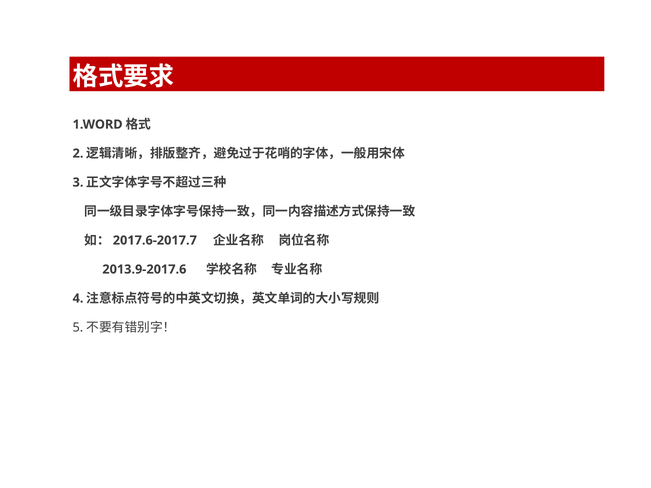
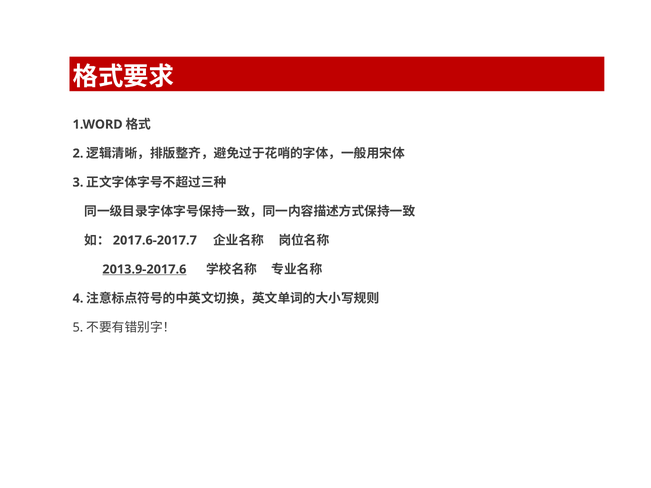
2013.9-2017.6 underline: none -> present (144, 269)
